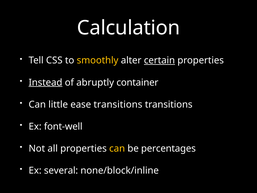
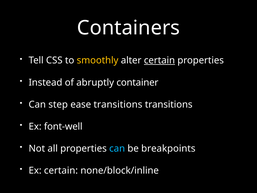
Calculation: Calculation -> Containers (128, 28)
Instead underline: present -> none (45, 82)
little: little -> step (58, 104)
can colour: yellow -> light blue (117, 148)
percentages: percentages -> breakpoints (168, 148)
Ex several: several -> certain (61, 170)
